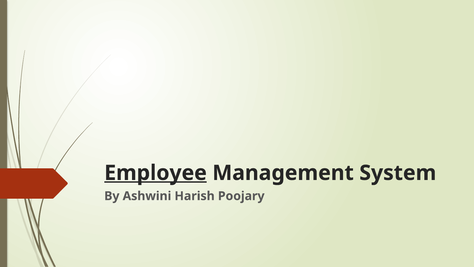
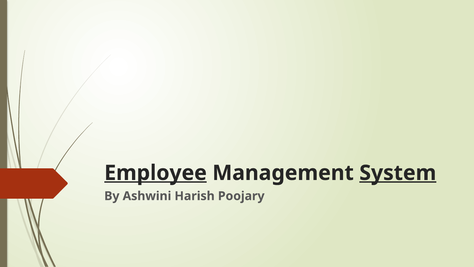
System underline: none -> present (398, 173)
